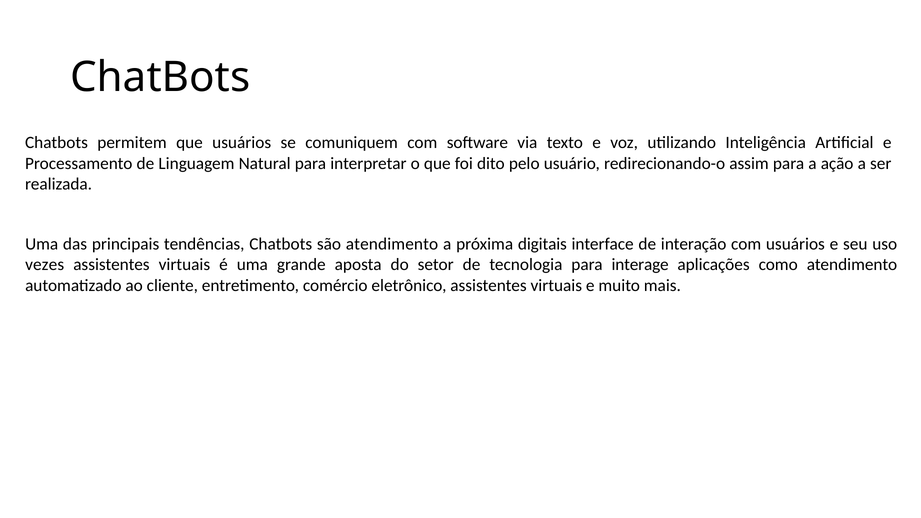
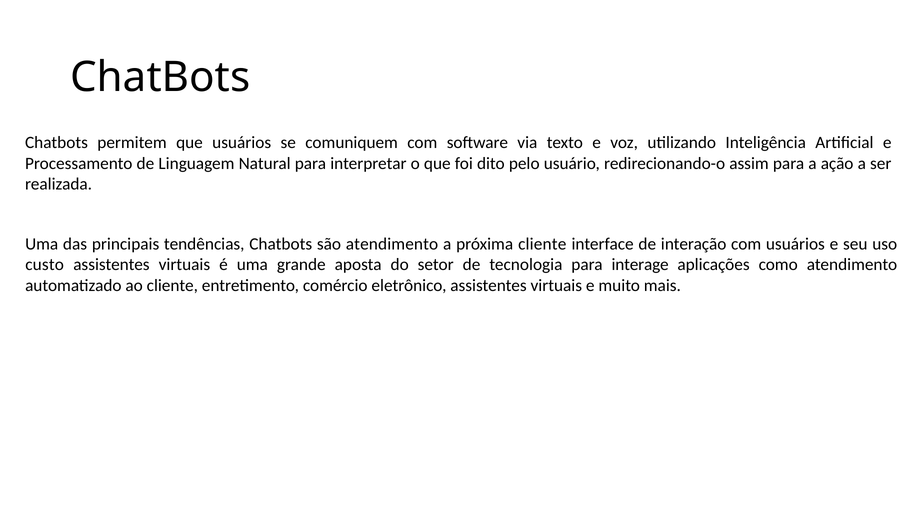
próxima digitais: digitais -> cliente (542, 244)
vezes: vezes -> custo (45, 265)
